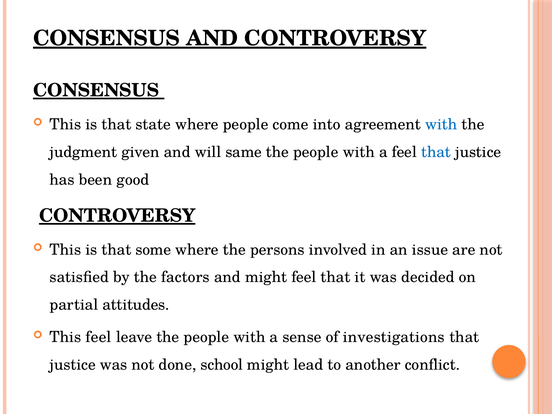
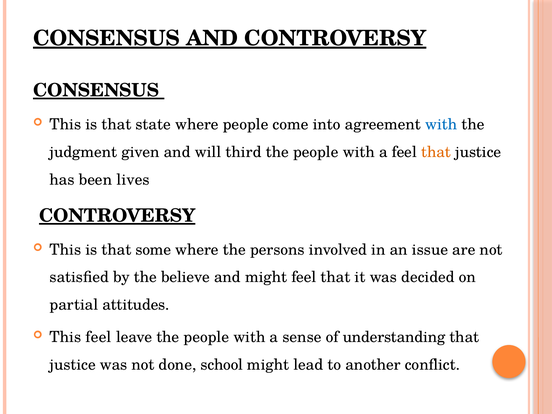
same: same -> third (243, 152)
that colour: blue -> orange (436, 152)
good: good -> lives (133, 180)
factors: factors -> believe (186, 277)
investigations: investigations -> understanding (394, 337)
